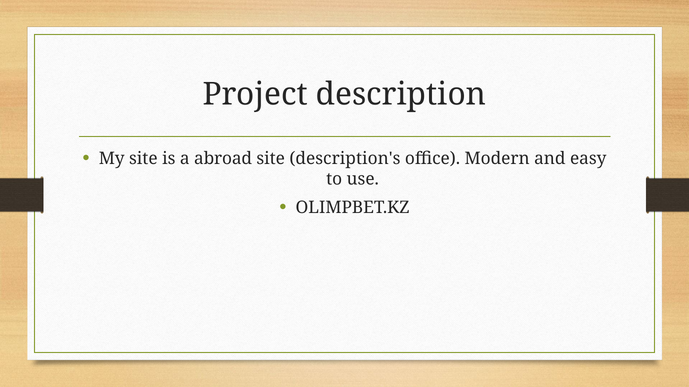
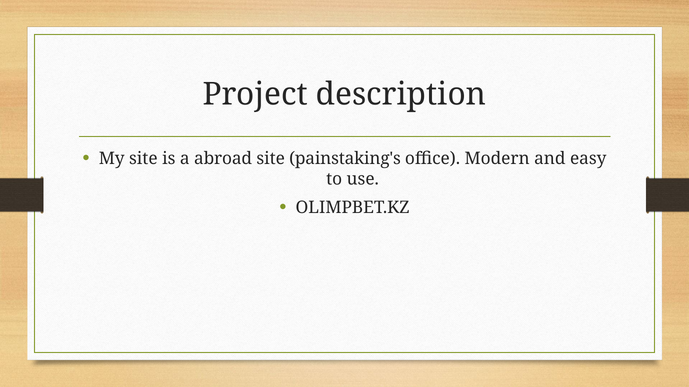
description's: description's -> painstaking's (345, 159)
